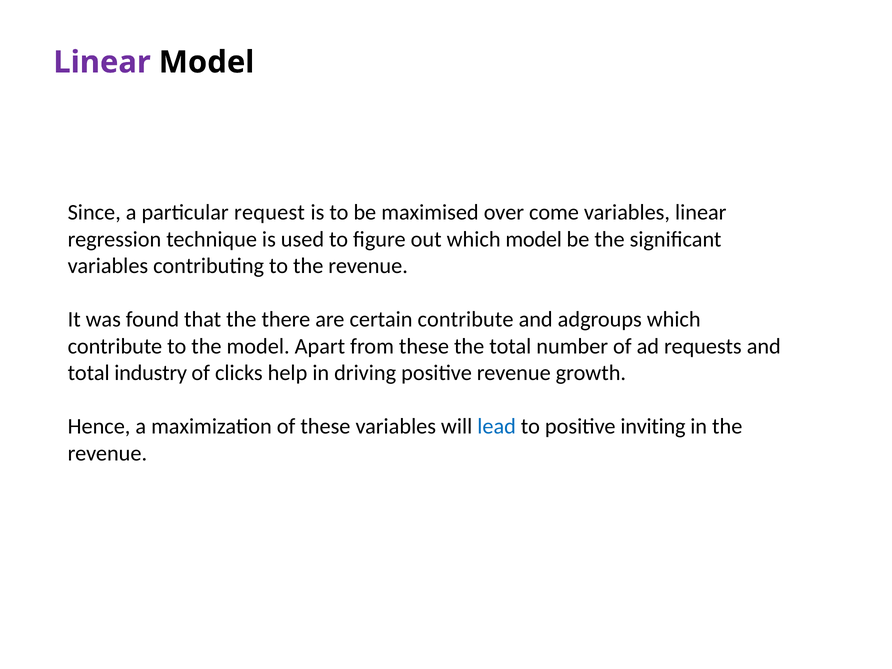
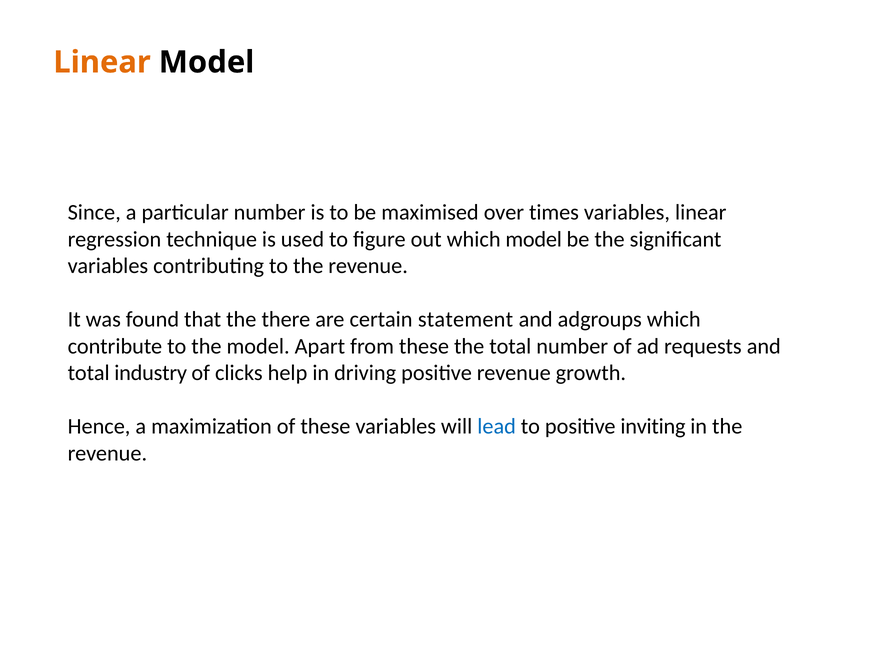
Linear colour: purple -> orange (102, 62)
particular request: request -> number (270, 213)
come: come -> times (554, 213)
certain contribute: contribute -> statement (465, 320)
